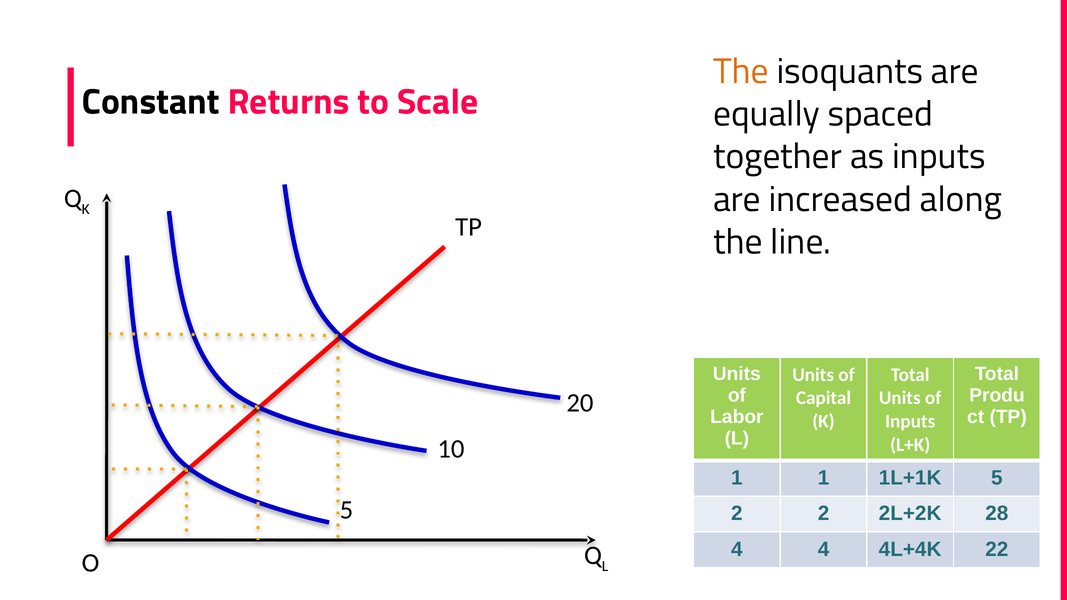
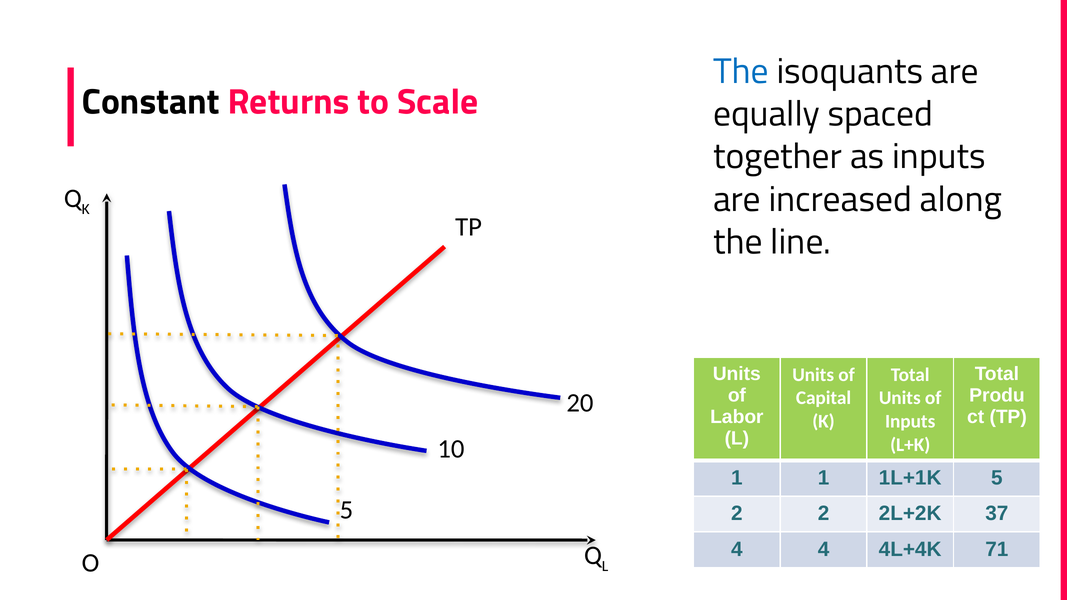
The colour: orange -> blue (741, 71)
28: 28 -> 37 (997, 514)
22: 22 -> 71 (997, 549)
